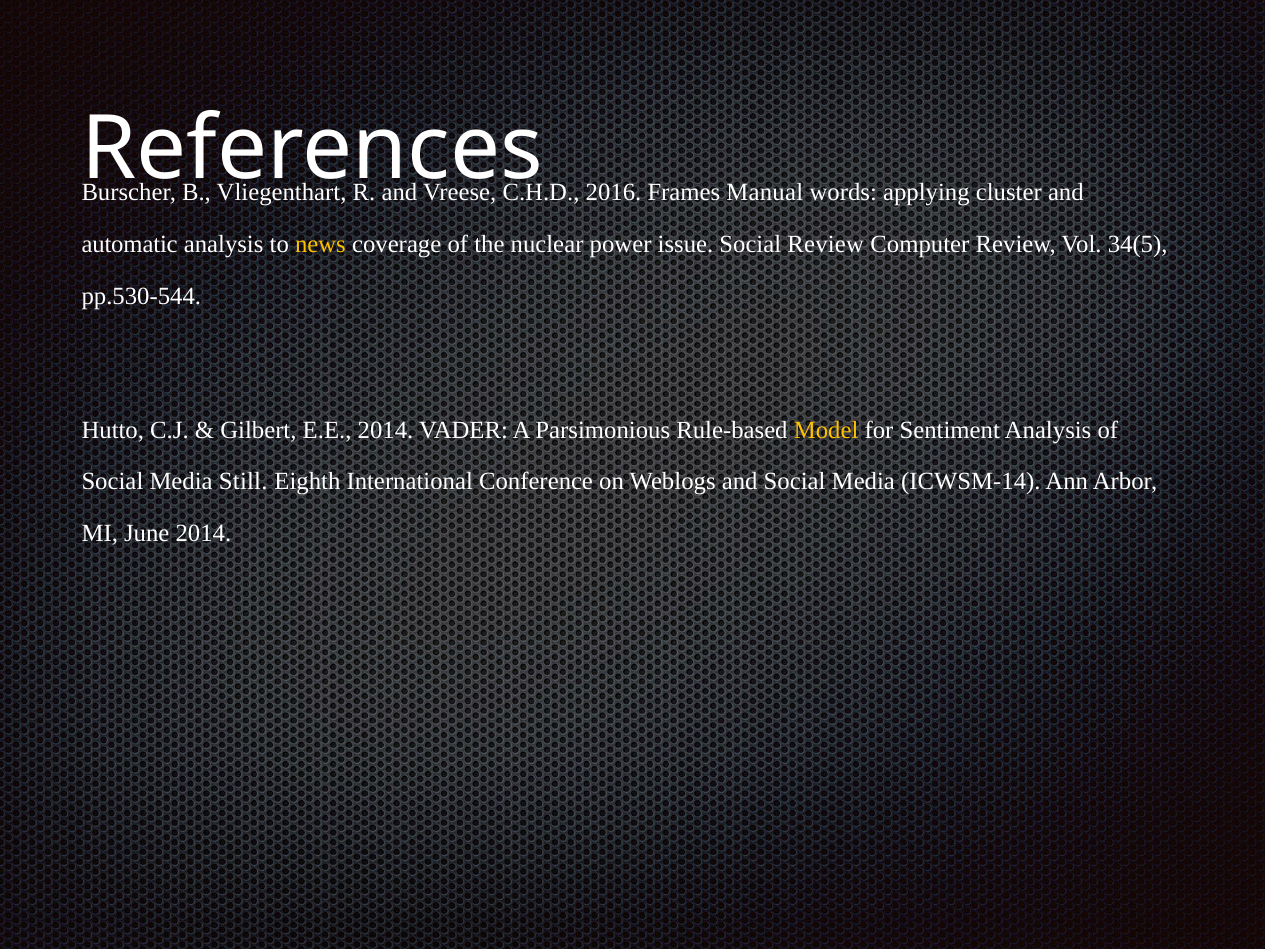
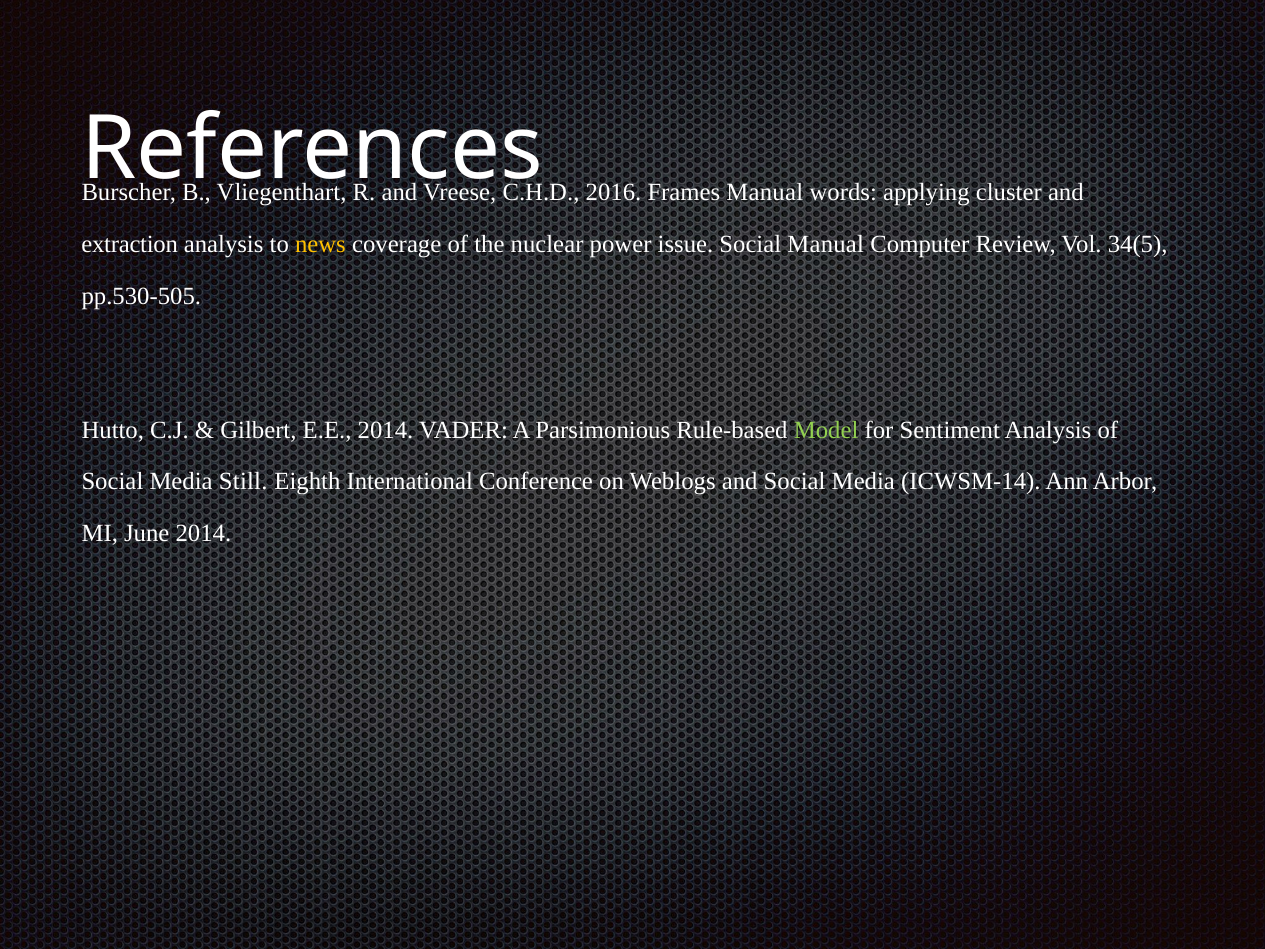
automatic: automatic -> extraction (130, 244)
Social Review: Review -> Manual (826, 244)
pp.530-544: pp.530-544 -> pp.530-505 (141, 296)
Model colour: yellow -> light green (826, 430)
